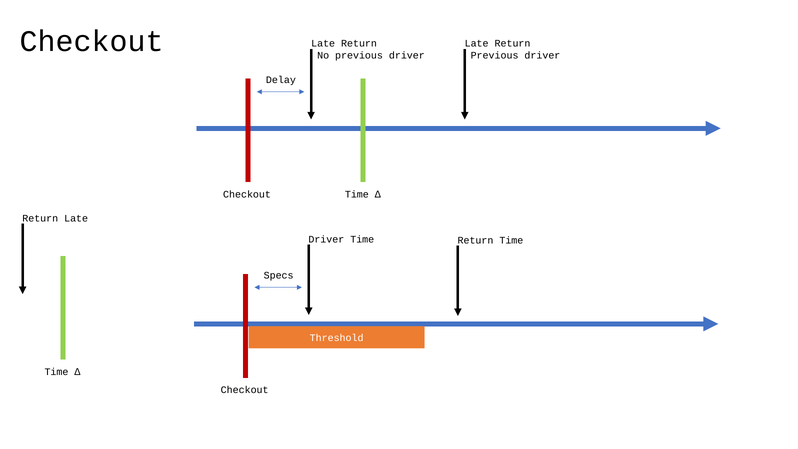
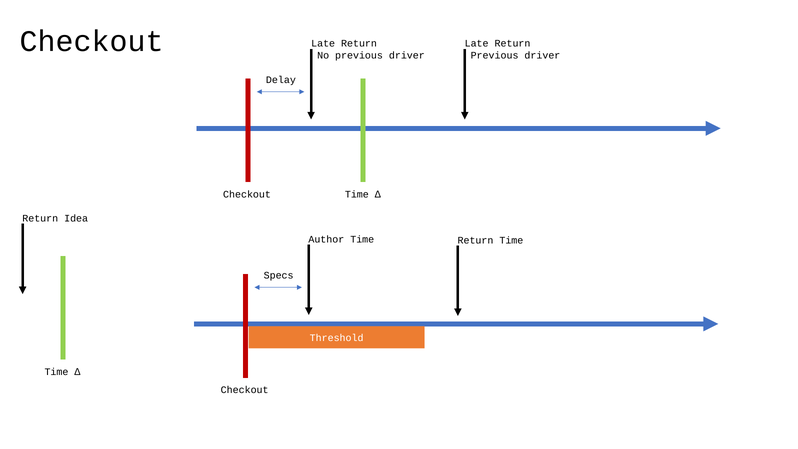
Return Late: Late -> Idea (76, 218)
Driver: Driver -> Author (326, 239)
